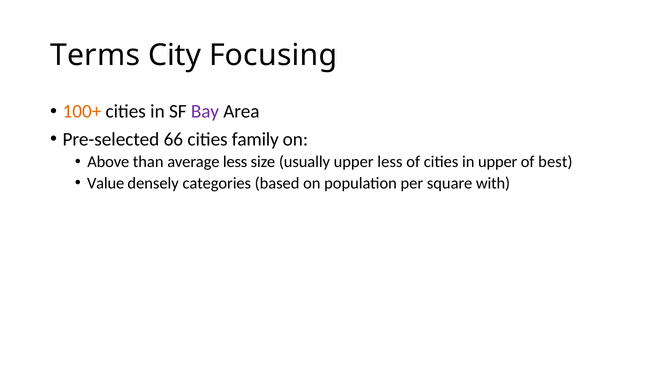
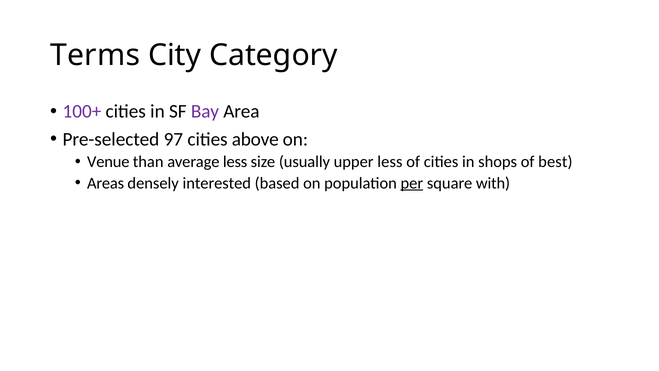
Focusing: Focusing -> Category (273, 55)
100+ colour: orange -> purple (82, 111)
66: 66 -> 97 (173, 139)
family: family -> above (255, 139)
Above: Above -> Venue (108, 162)
in upper: upper -> shops (498, 162)
Value: Value -> Areas (106, 183)
categories: categories -> interested (217, 183)
per underline: none -> present (412, 183)
